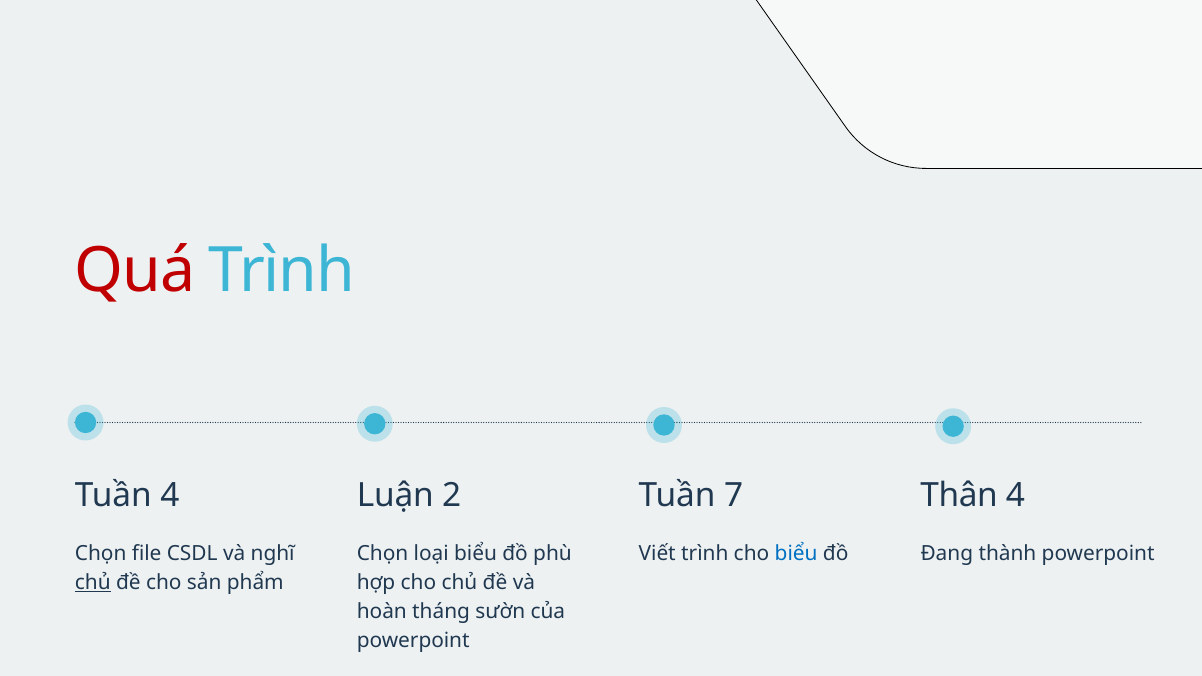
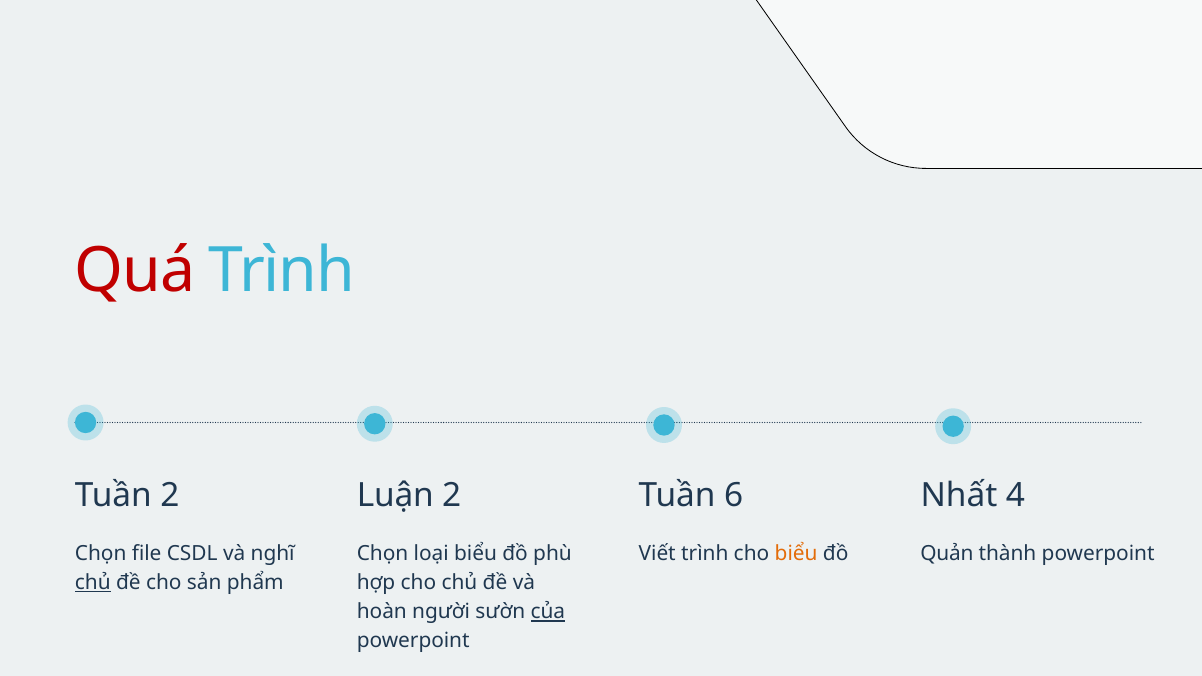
Tuần 4: 4 -> 2 (170, 495)
7: 7 -> 6 (734, 495)
Thân: Thân -> Nhất (959, 495)
biểu colour: blue -> orange (796, 554)
Đang: Đang -> Quản (947, 554)
tháng: tháng -> người (441, 612)
của underline: none -> present (548, 612)
